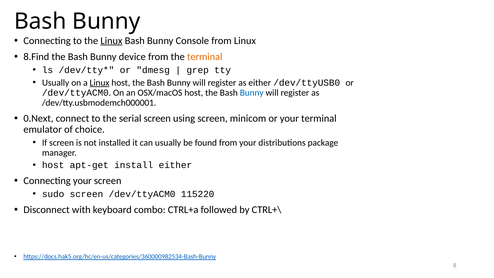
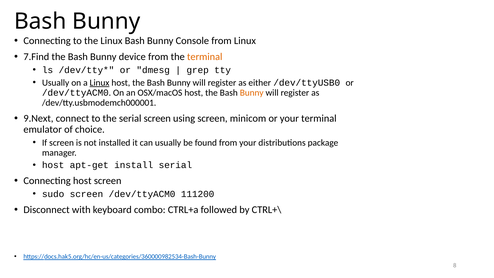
Linux underline: present -> none (111, 41)
8.Find: 8.Find -> 7.Find (36, 57)
Bunny colour: blue -> orange (252, 93)
0.Next: 0.Next -> 9.Next (38, 118)
install either: either -> serial (175, 165)
Connecting your: your -> host (82, 181)
115220: 115220 -> 111200 (198, 194)
